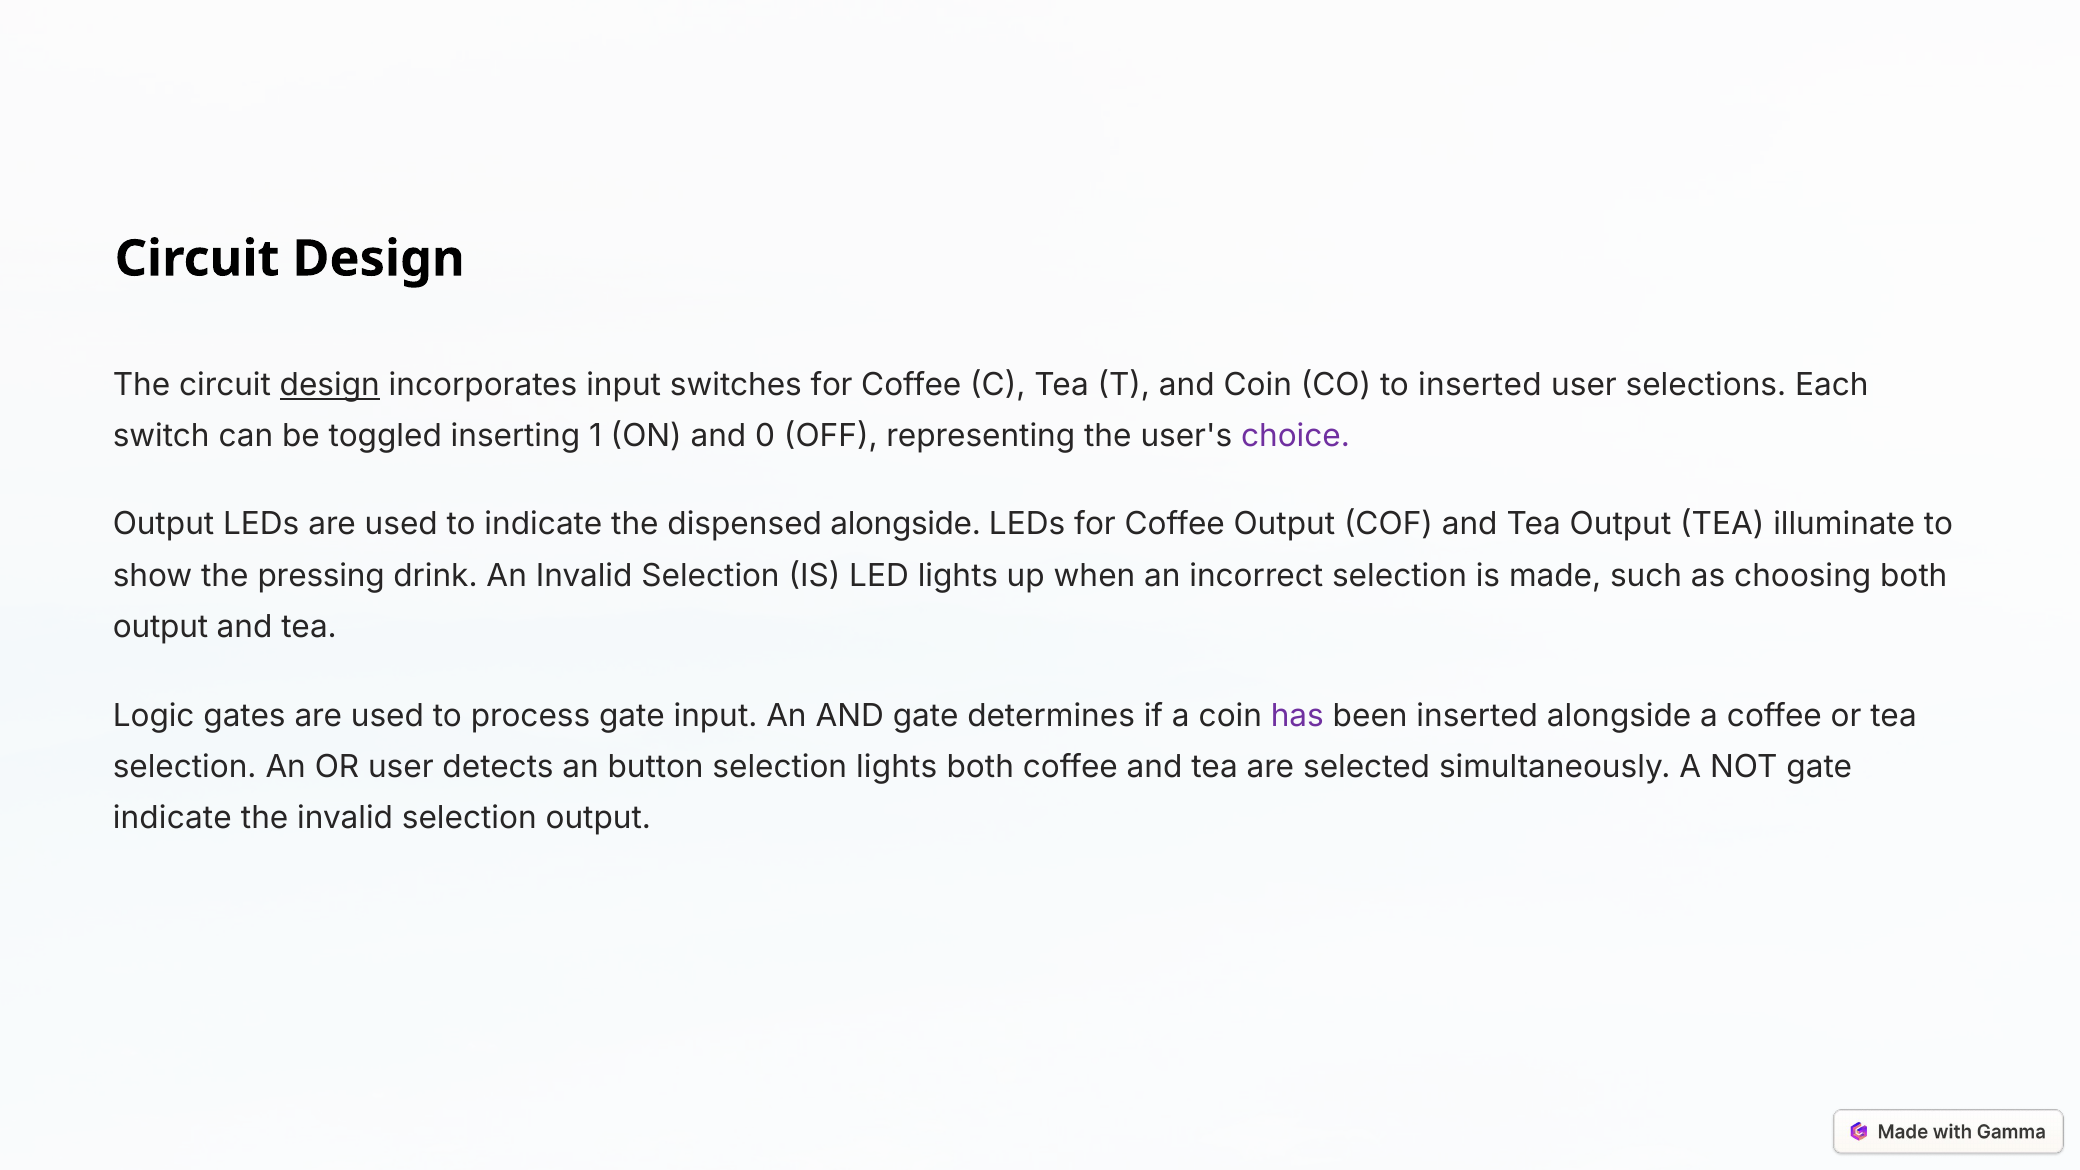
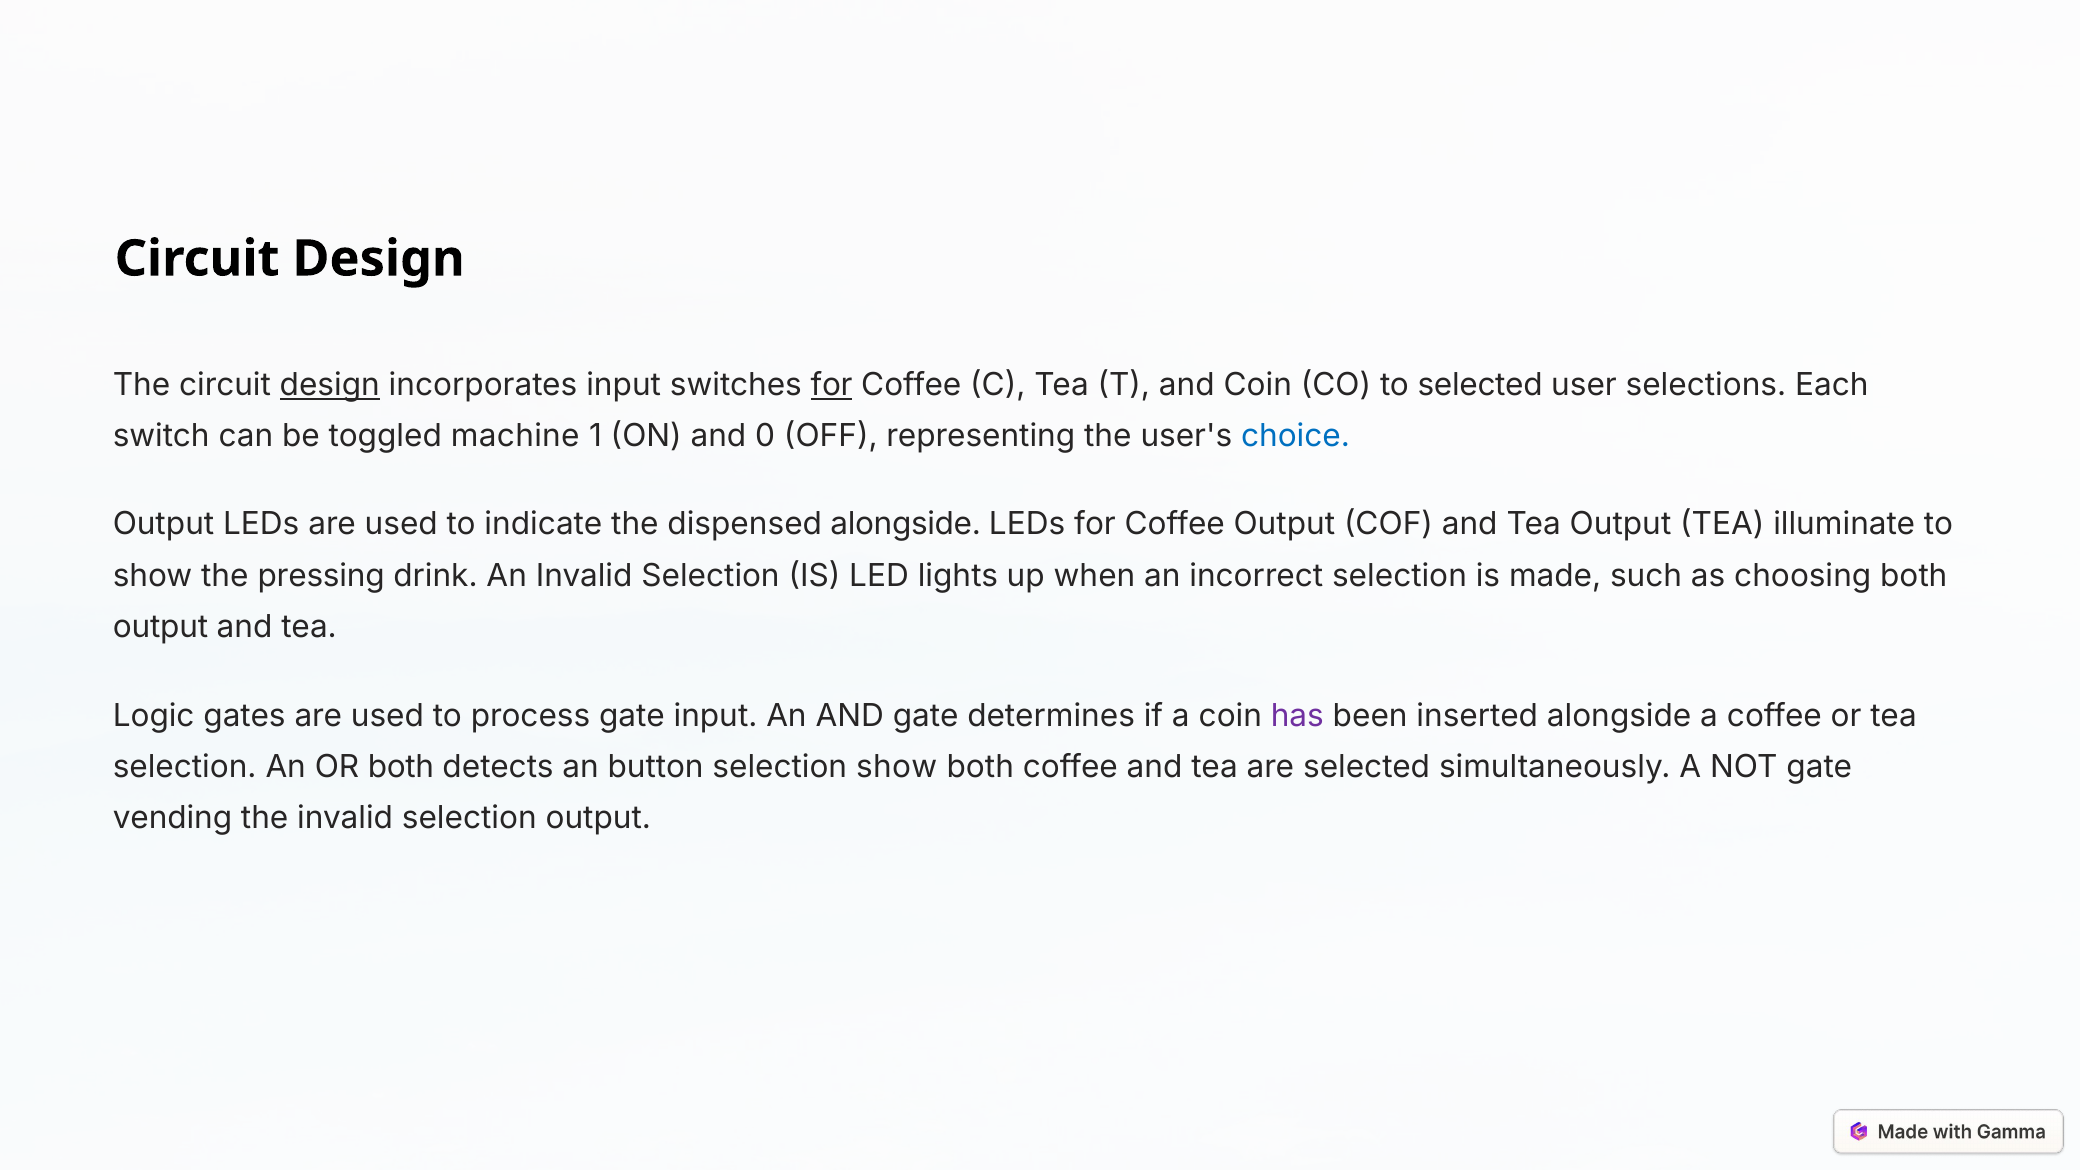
for underline: none -> present (832, 385)
to inserted: inserted -> selected (1480, 385)
inserting: inserting -> machine (515, 436)
choice colour: purple -> blue (1295, 436)
OR user: user -> both (401, 767)
selection lights: lights -> show (897, 767)
indicate: indicate -> vending (172, 818)
